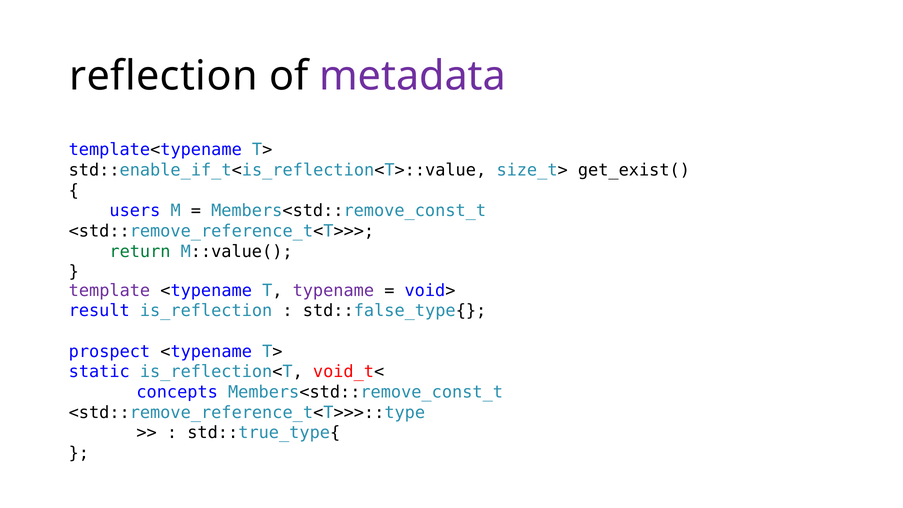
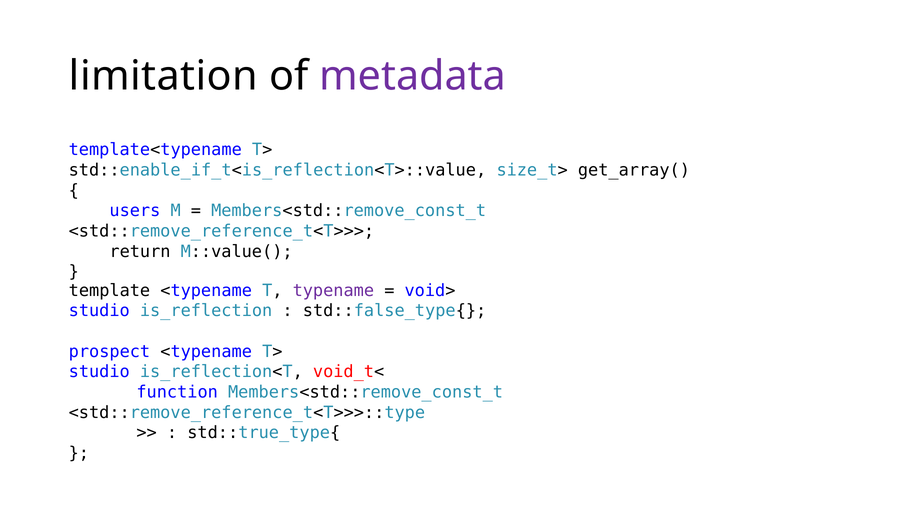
reflection: reflection -> limitation (163, 76)
get_exist(: get_exist( -> get_array( (634, 170)
return colour: green -> black (140, 251)
template colour: purple -> black (109, 290)
result: result -> studio (99, 311)
static: static -> studio (99, 372)
concepts: concepts -> function (177, 392)
